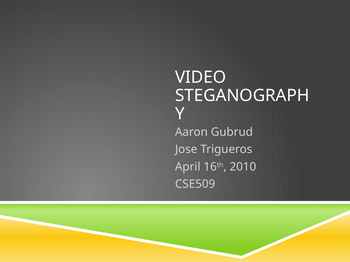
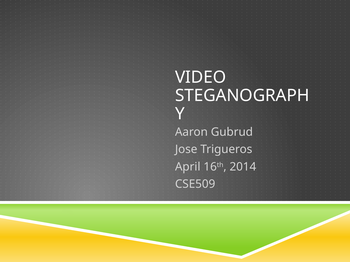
2010: 2010 -> 2014 (243, 167)
